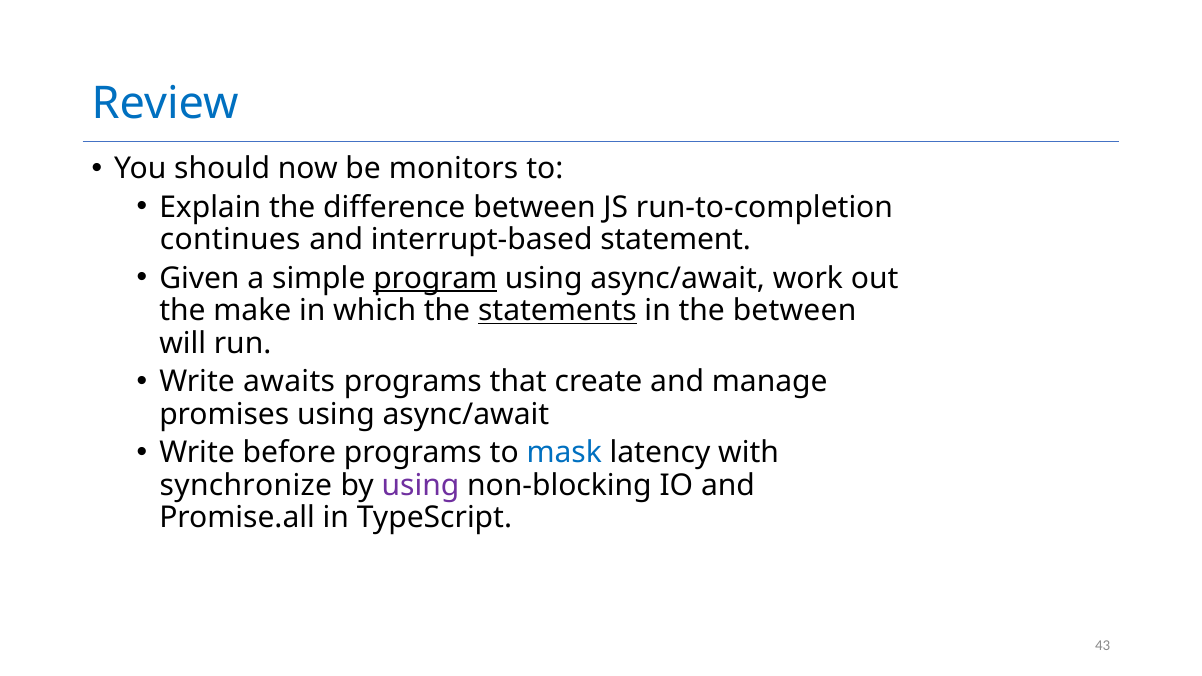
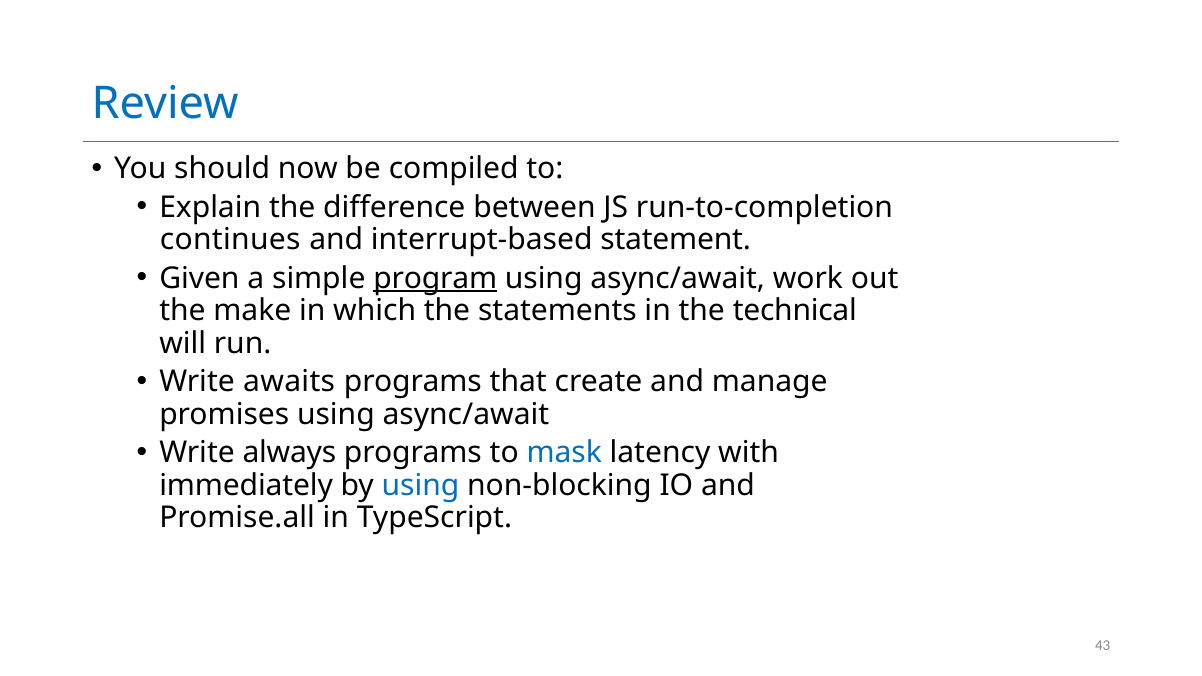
monitors: monitors -> compiled (454, 168)
statements underline: present -> none (557, 311)
the between: between -> technical (795, 311)
before: before -> always (289, 453)
synchronize: synchronize -> immediately (246, 485)
using colour: purple -> blue (420, 485)
